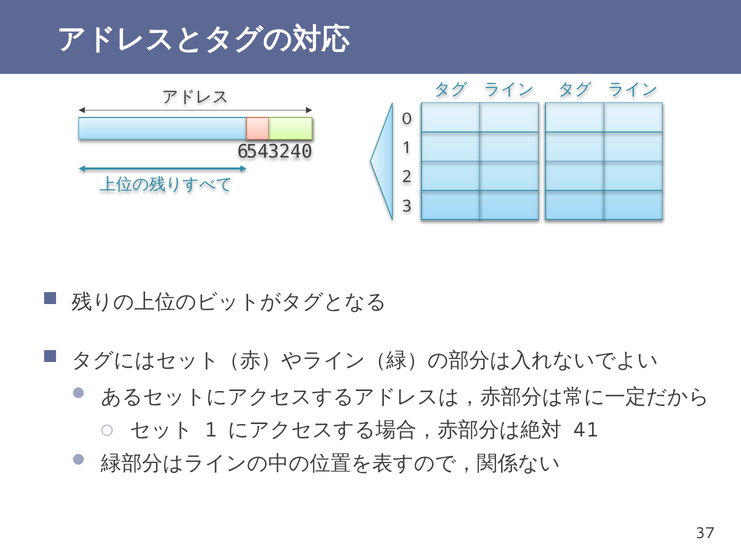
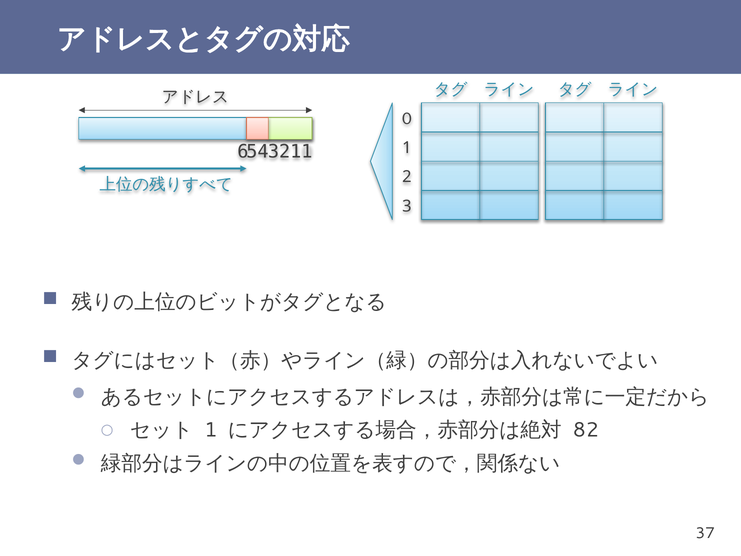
3240: 3240 -> 3211 (290, 152)
41: 41 -> 82 (586, 430)
